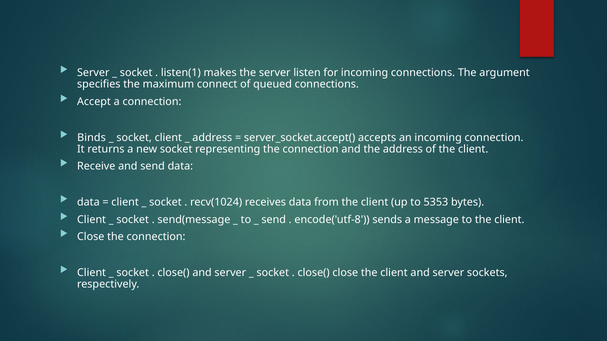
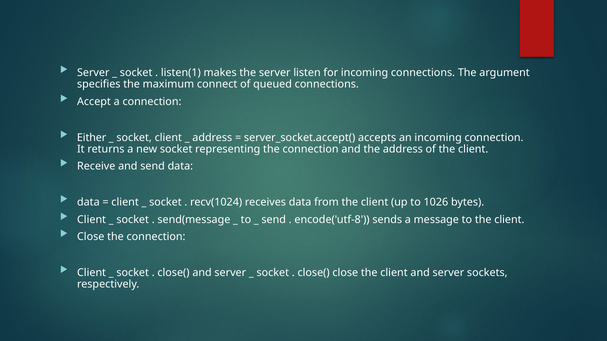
Binds: Binds -> Either (92, 138)
5353: 5353 -> 1026 (436, 202)
